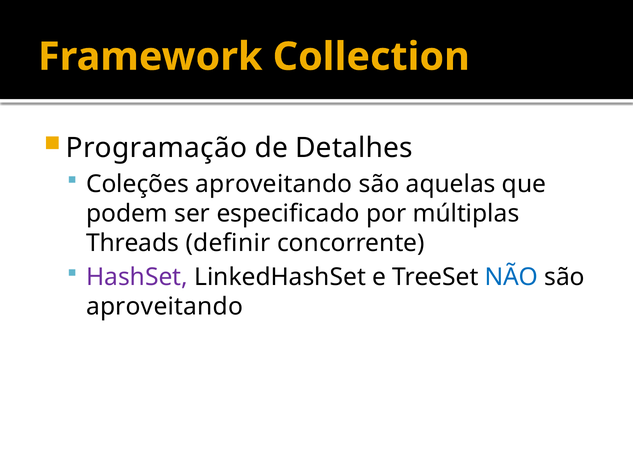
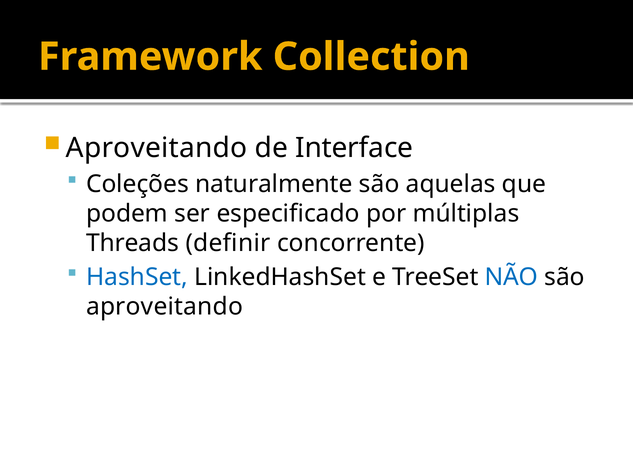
Programação: Programação -> Aproveitando (157, 148)
Detalhes: Detalhes -> Interface (354, 148)
Coleções aproveitando: aproveitando -> naturalmente (274, 184)
HashSet colour: purple -> blue (137, 278)
